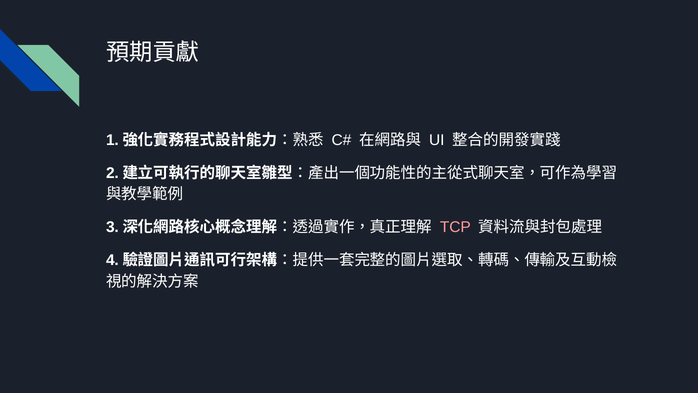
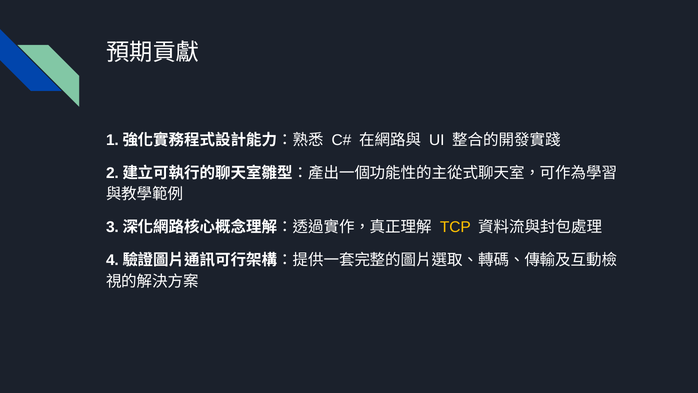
TCP colour: pink -> yellow (455, 227)
